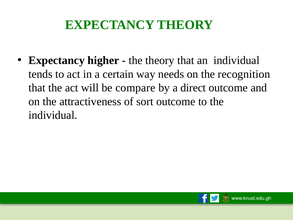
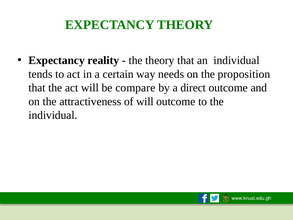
higher: higher -> reality (103, 60)
recognition: recognition -> proposition (244, 74)
of sort: sort -> will (145, 101)
